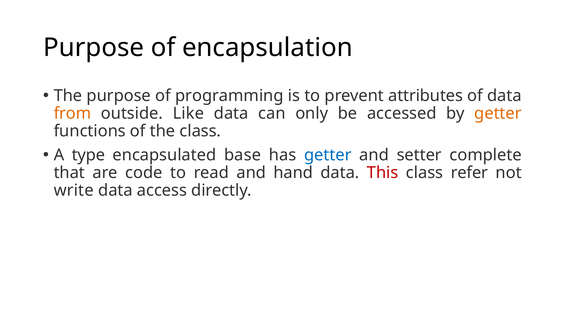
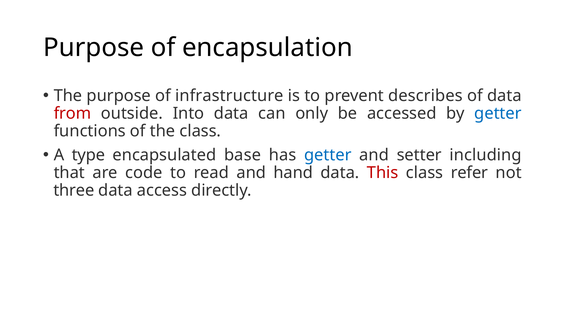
programming: programming -> infrastructure (229, 96)
attributes: attributes -> describes (425, 96)
from colour: orange -> red (72, 113)
Like: Like -> Into (188, 113)
getter colour: orange -> blue (498, 113)
complete: complete -> including (486, 155)
write: write -> three (74, 190)
